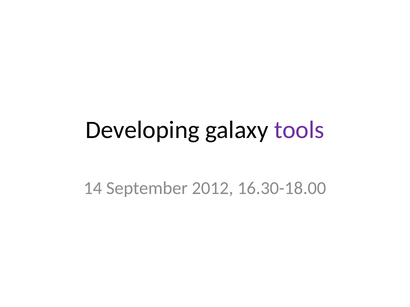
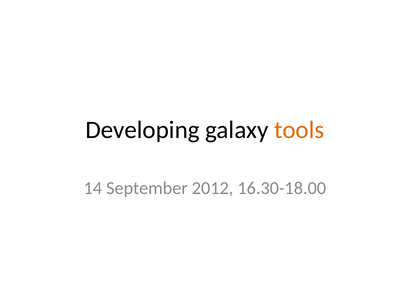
tools colour: purple -> orange (299, 130)
